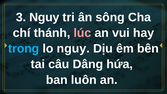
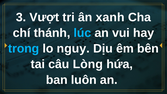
3 Nguy: Nguy -> Vượt (44, 17)
sông: sông -> xanh (110, 17)
lúc colour: pink -> light blue (82, 33)
Dâng: Dâng -> Lòng (88, 64)
